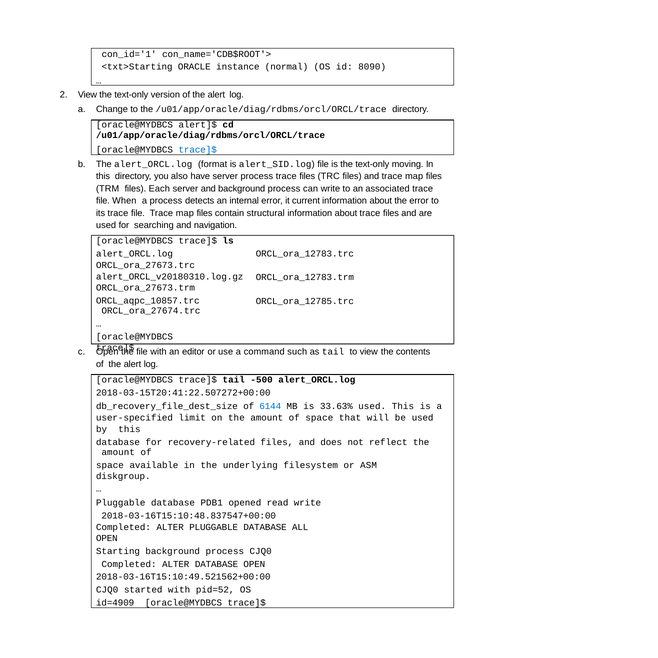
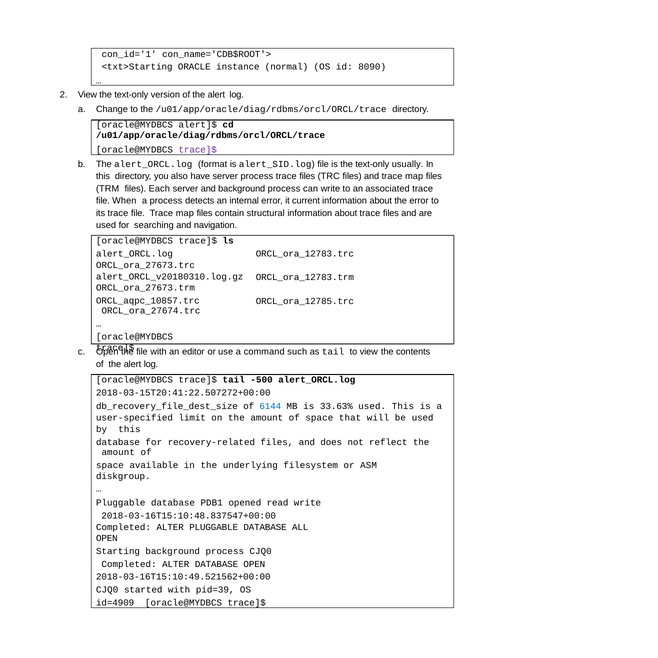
trace]$ colour: blue -> purple (198, 150)
moving: moving -> usually (408, 164)
pid=52: pid=52 -> pid=39 (215, 590)
